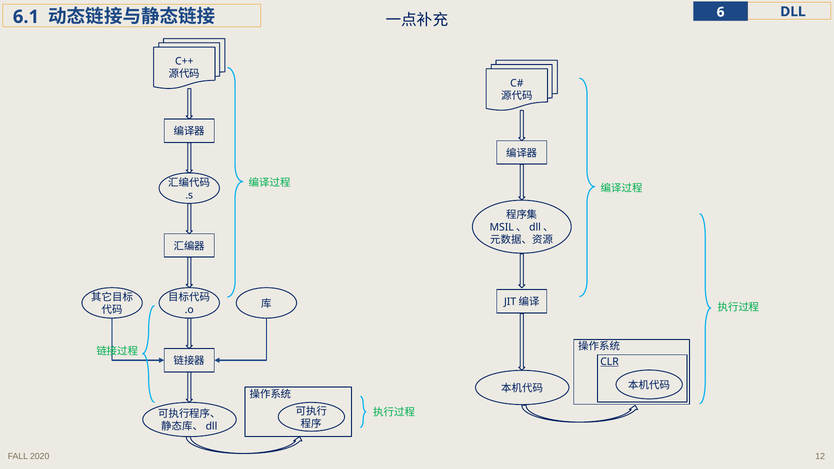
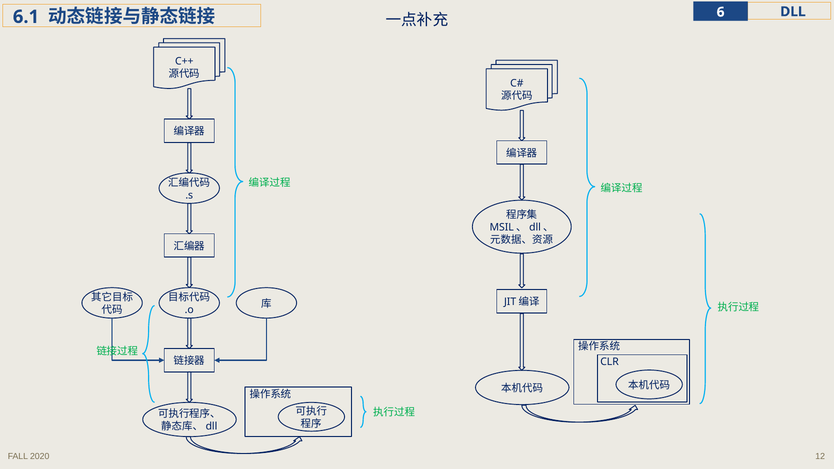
CLR underline: present -> none (609, 362)
